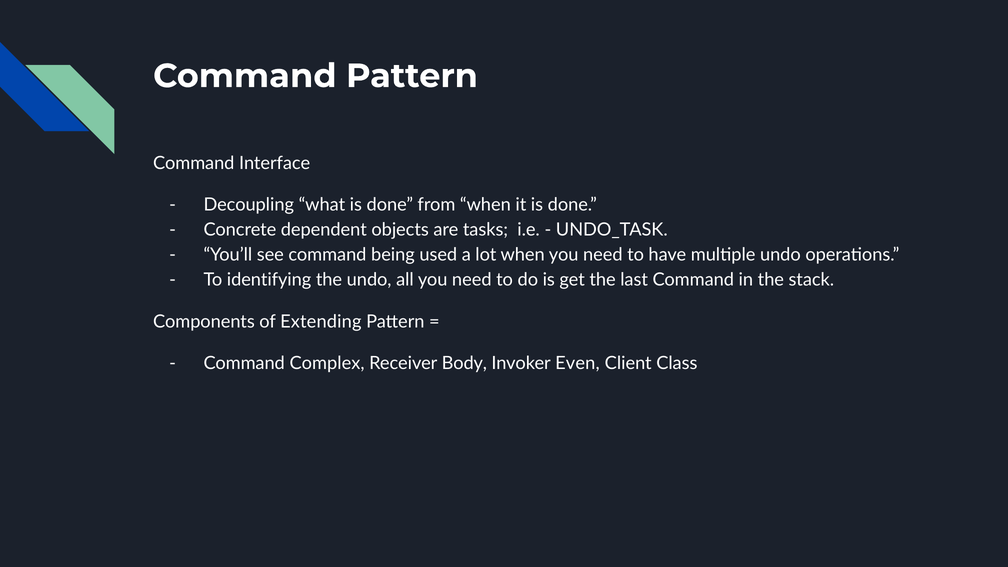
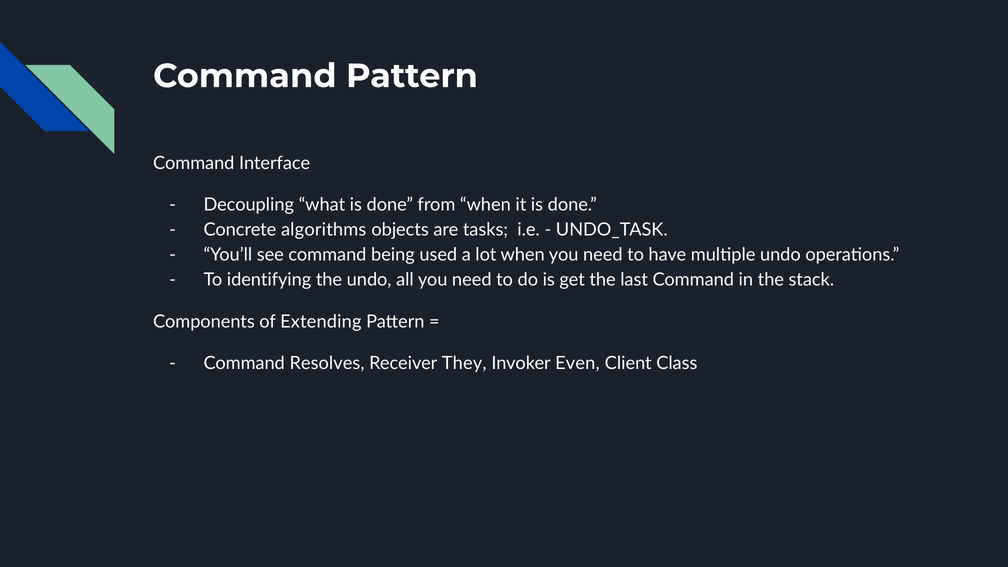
dependent: dependent -> algorithms (324, 230)
Complex: Complex -> Resolves (327, 363)
Body: Body -> They (464, 363)
